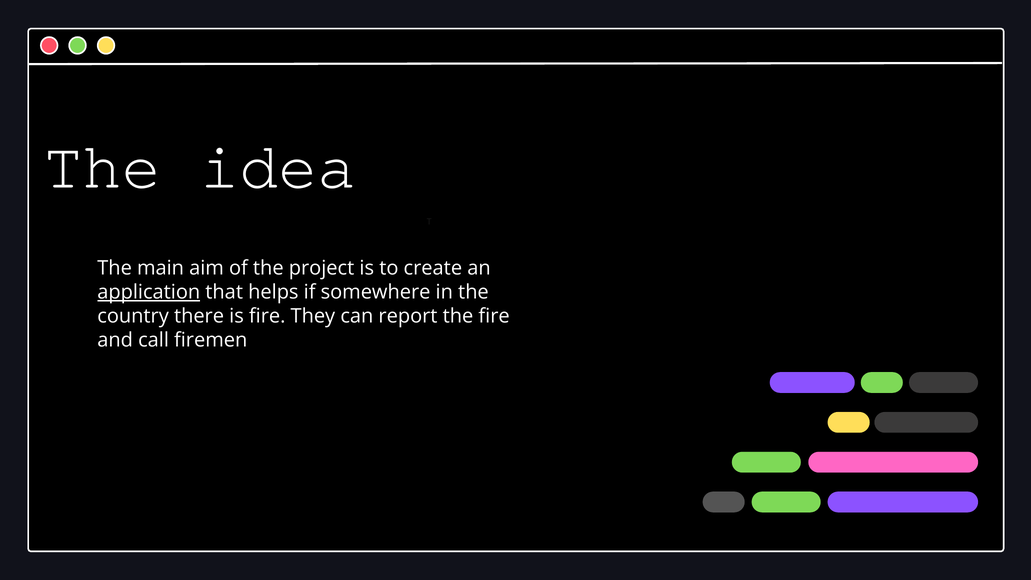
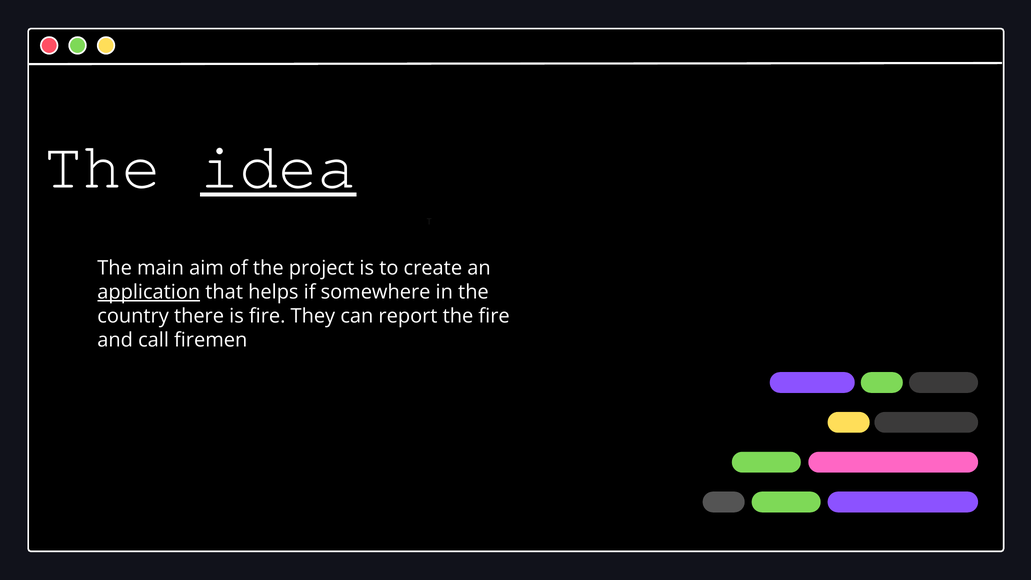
idea underline: none -> present (278, 166)
